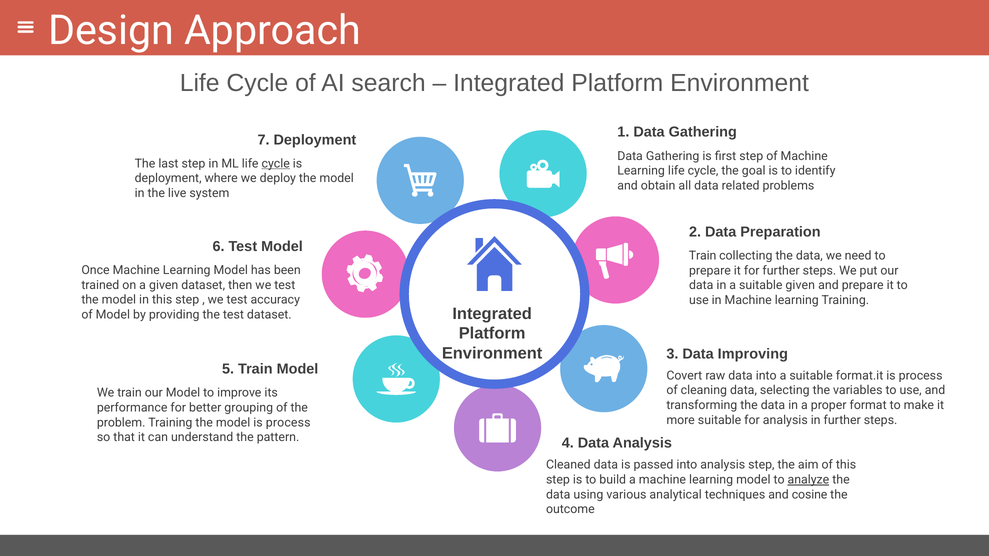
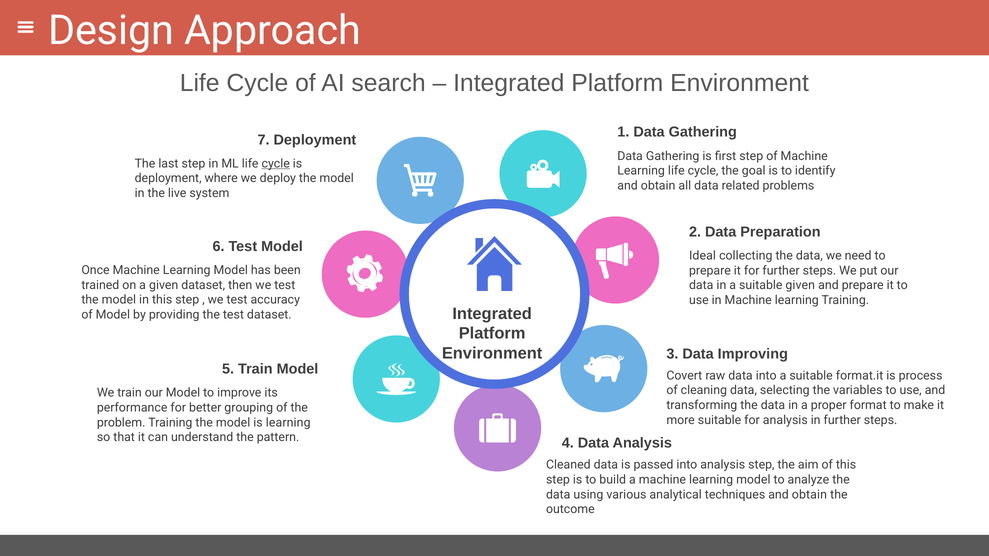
Train: Train -> Ideal (702, 256)
model is process: process -> learning (288, 423)
analyze underline: present -> none (808, 480)
techniques and cosine: cosine -> obtain (809, 495)
